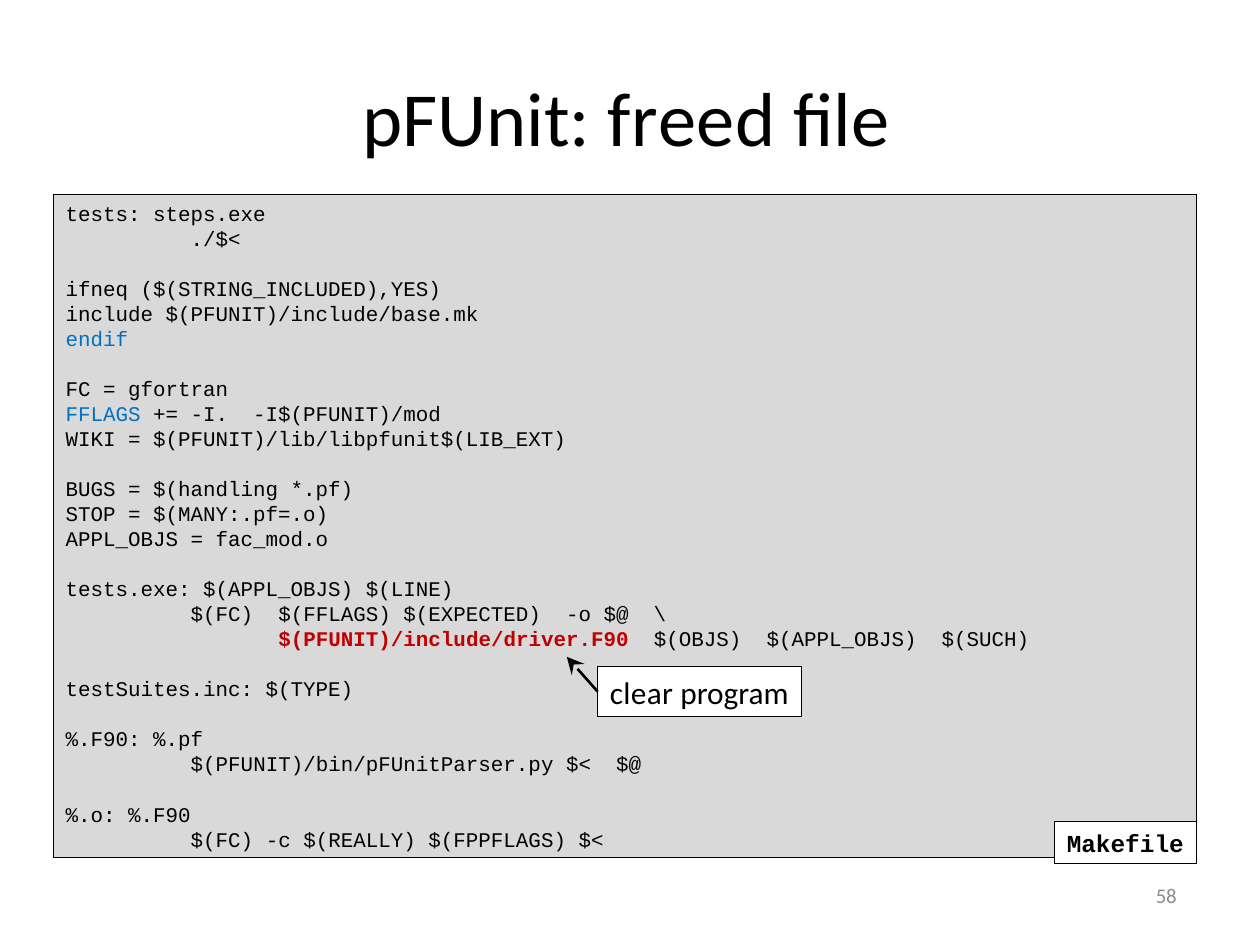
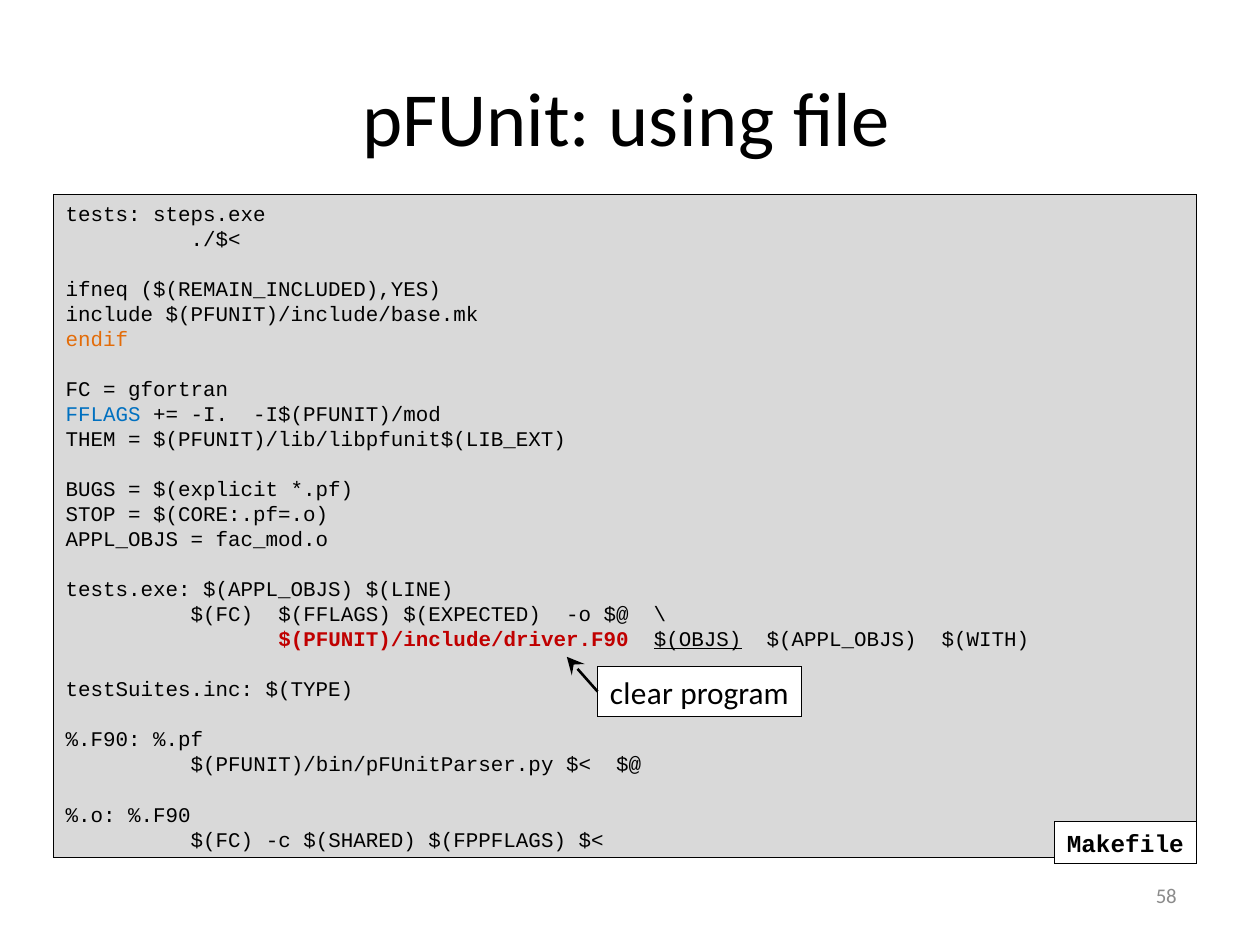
freed: freed -> using (691, 121)
$(STRING_INCLUDED),YES: $(STRING_INCLUDED),YES -> $(REMAIN_INCLUDED),YES (291, 289)
endif colour: blue -> orange (97, 339)
WIKI: WIKI -> THEM (91, 440)
$(handling: $(handling -> $(explicit (216, 490)
$(MANY:.pf=.o: $(MANY:.pf=.o -> $(CORE:.pf=.o (241, 515)
$(OBJS underline: none -> present (698, 640)
$(SUCH: $(SUCH -> $(WITH (985, 640)
$(REALLY: $(REALLY -> $(SHARED (360, 840)
